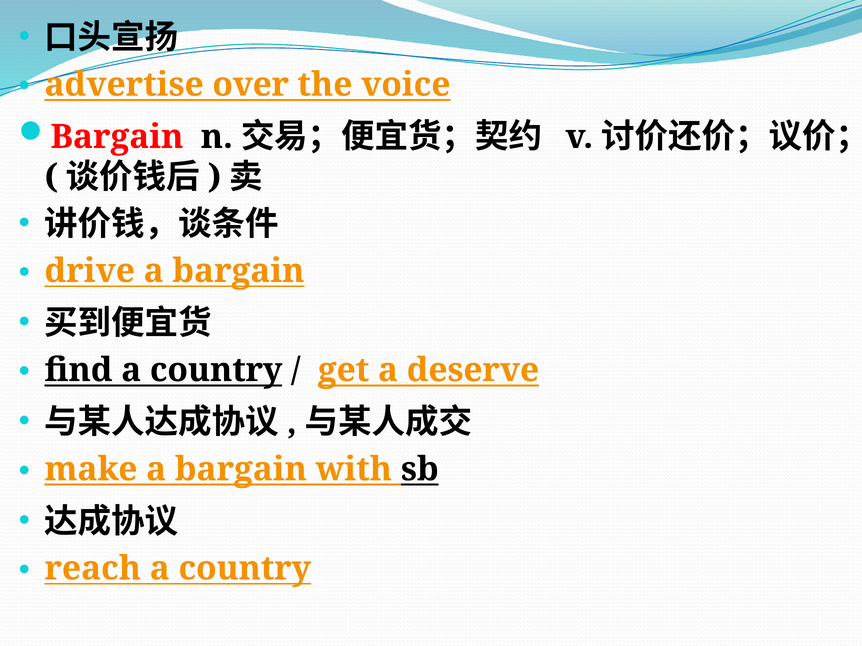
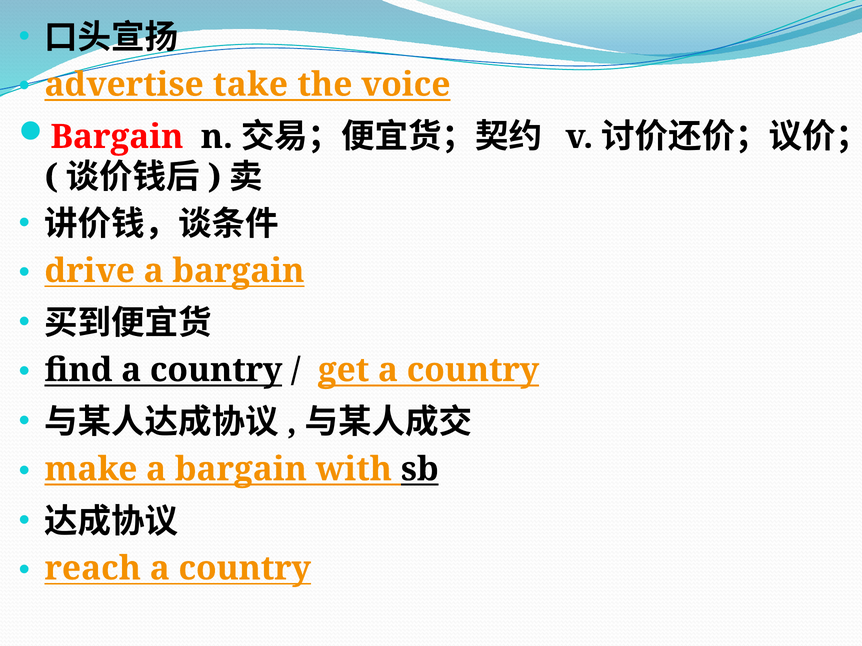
over: over -> take (250, 85)
get a deserve: deserve -> country (473, 370)
